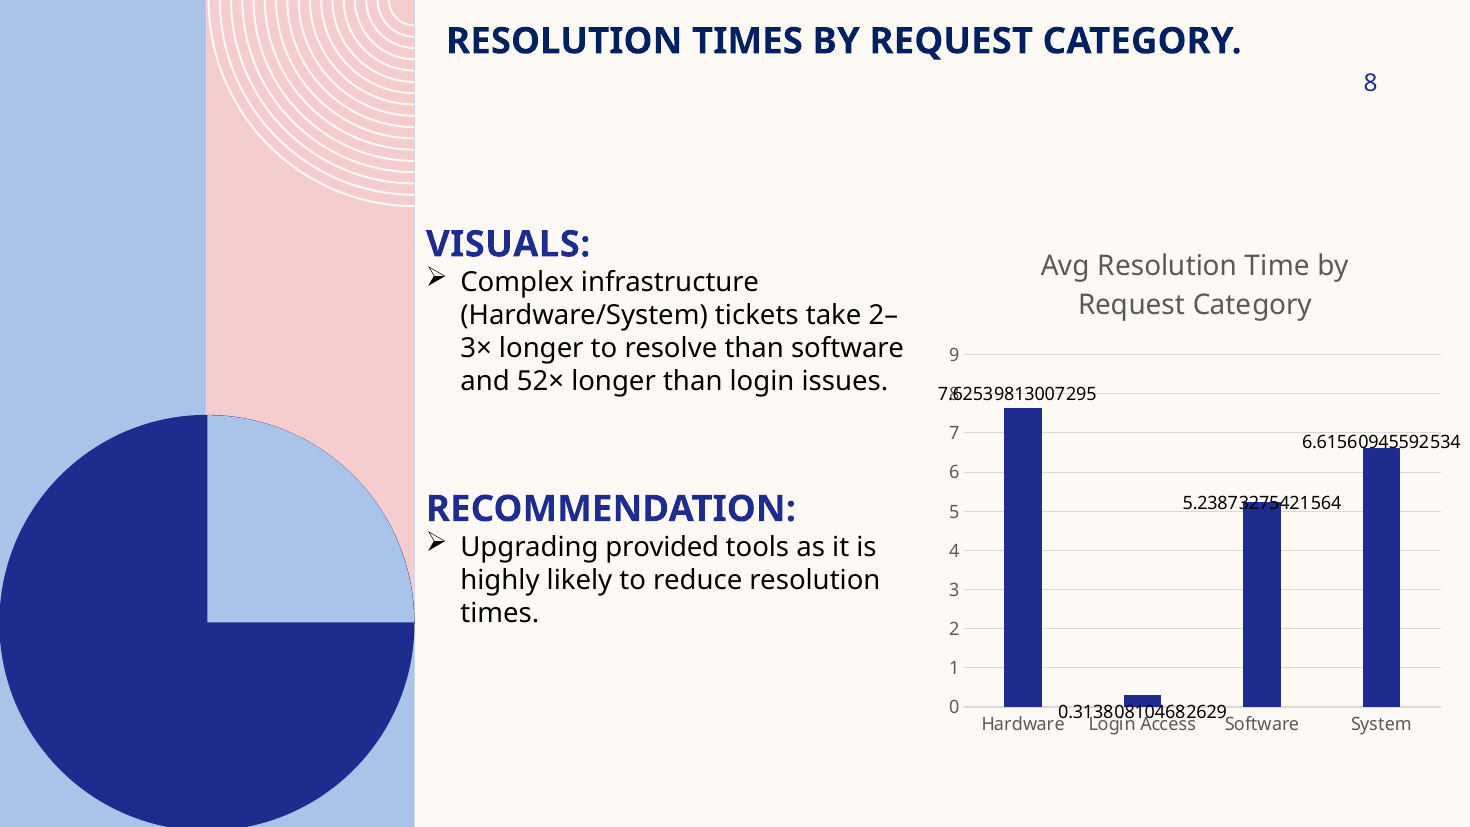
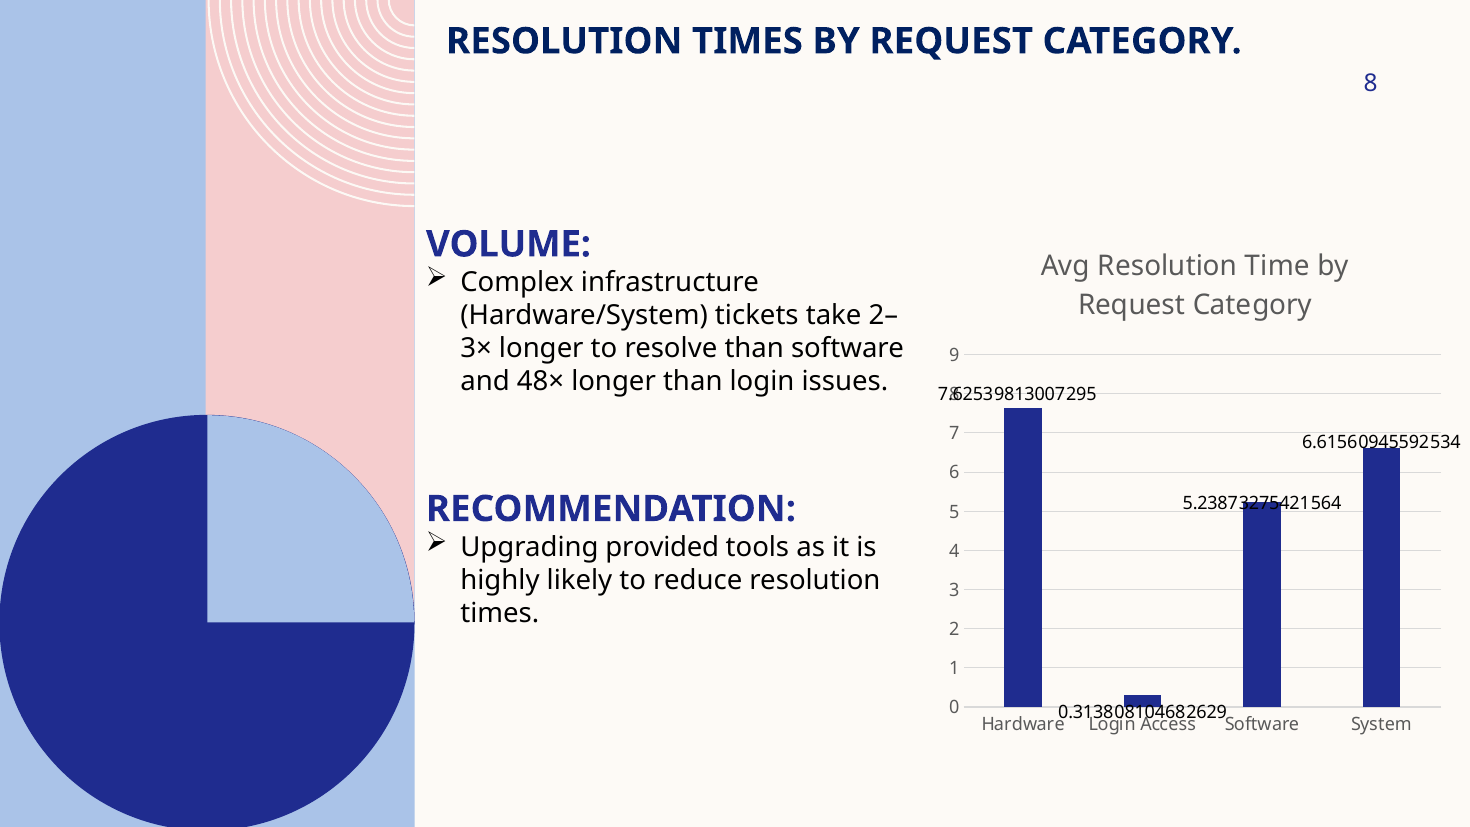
VISUALS: VISUALS -> VOLUME (508, 244)
52×: 52× -> 48× (541, 381)
